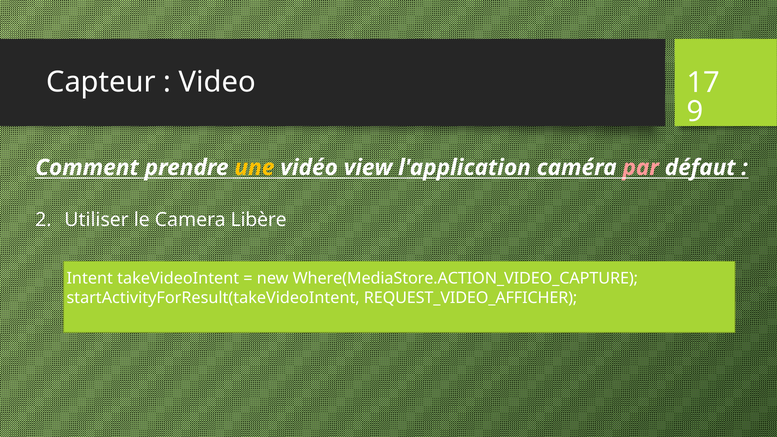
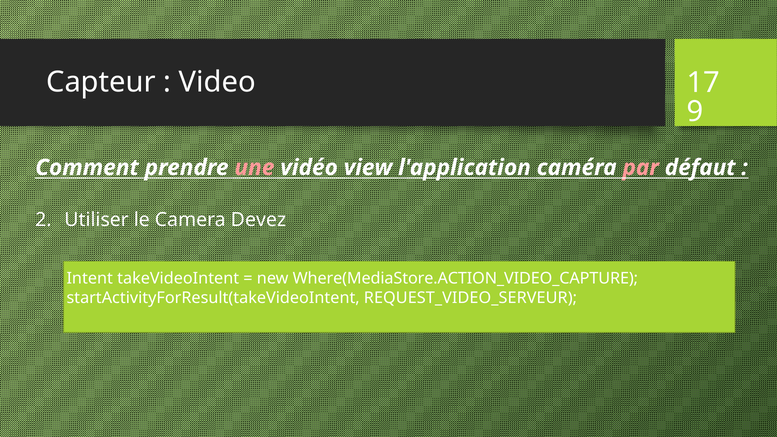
une colour: yellow -> pink (254, 168)
Libère: Libère -> Devez (258, 220)
REQUEST_VIDEO_AFFICHER: REQUEST_VIDEO_AFFICHER -> REQUEST_VIDEO_SERVEUR (470, 298)
